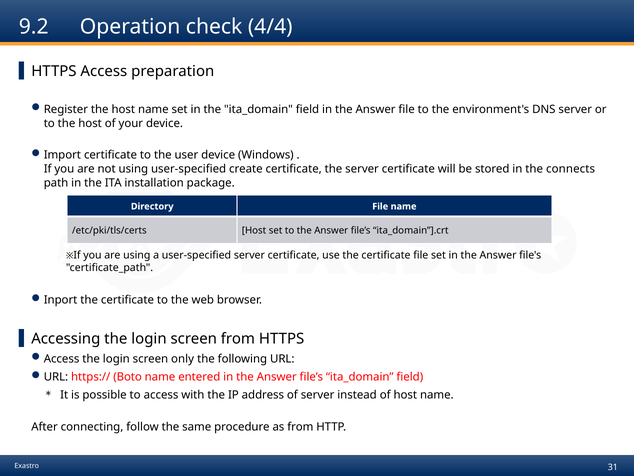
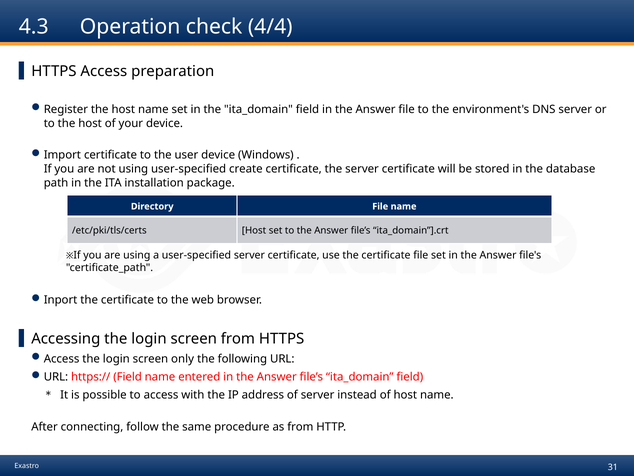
9.2: 9.2 -> 4.3 (34, 27)
connects: connects -> database (571, 169)
https:// Boto: Boto -> Field (128, 377)
